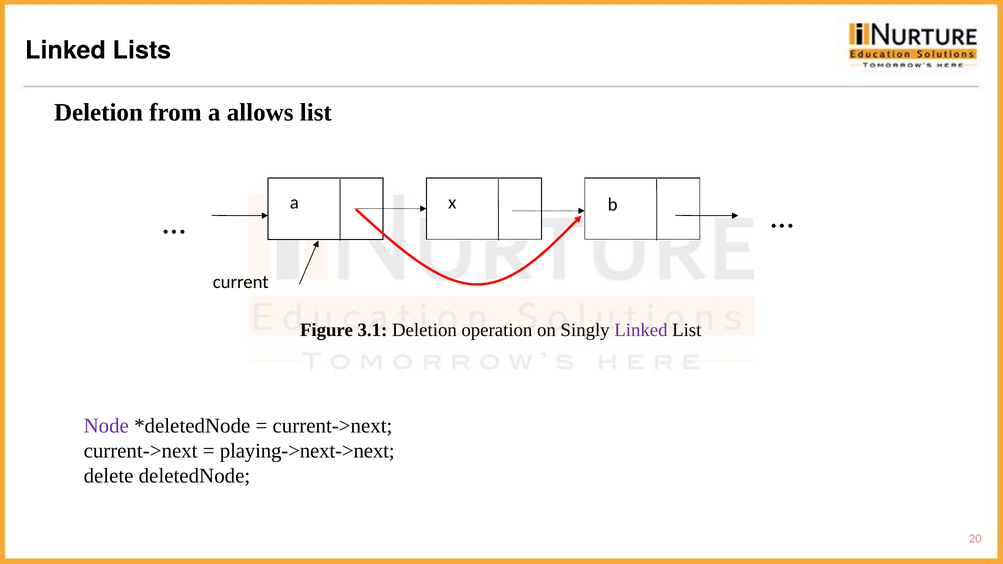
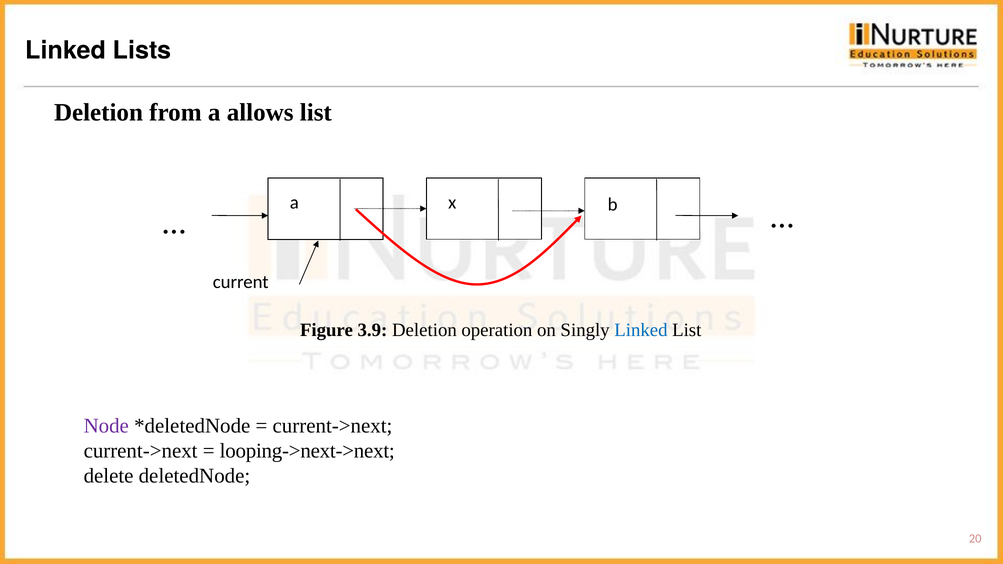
3.1: 3.1 -> 3.9 (372, 330)
Linked colour: purple -> blue (641, 330)
playing->next->next: playing->next->next -> looping->next->next (307, 451)
